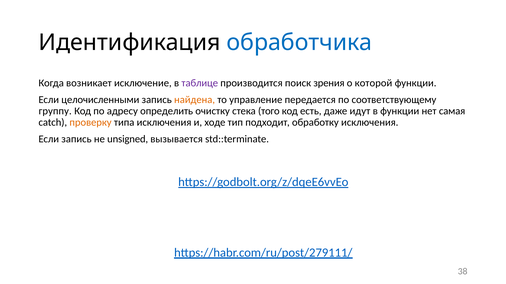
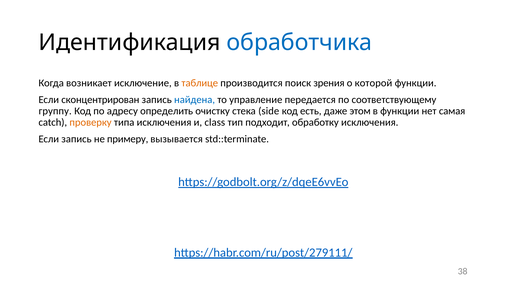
таблице colour: purple -> orange (200, 83)
целочисленными: целочисленными -> сконцентрирован (100, 100)
найдена colour: orange -> blue (195, 100)
того: того -> side (269, 111)
идут: идут -> этом (360, 111)
ходе: ходе -> class (215, 123)
unsigned: unsigned -> примеру (128, 139)
